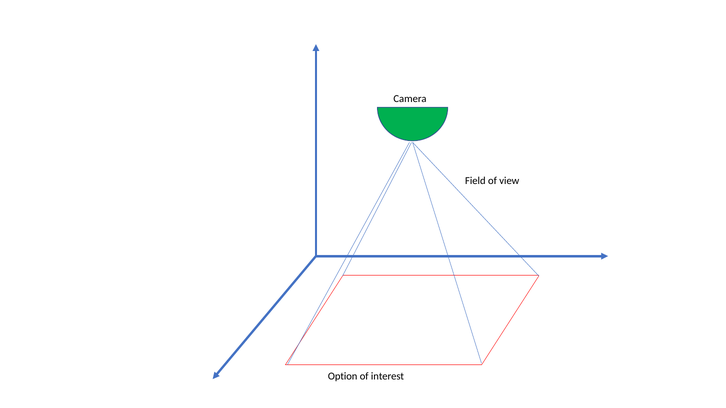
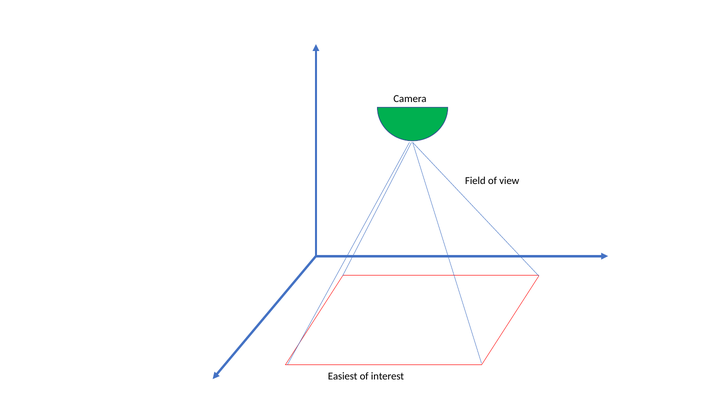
Option: Option -> Easiest (343, 377)
